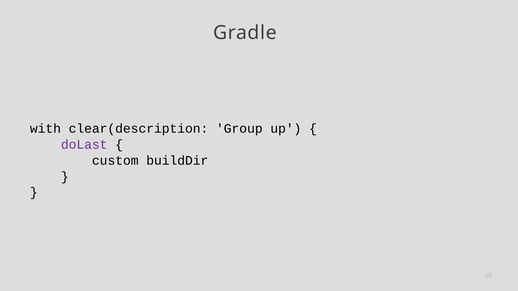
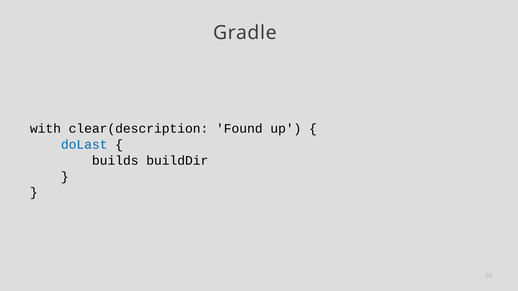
Group: Group -> Found (239, 129)
doLast colour: purple -> blue (84, 145)
custom: custom -> builds (115, 161)
